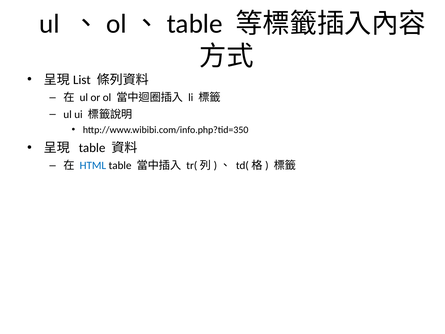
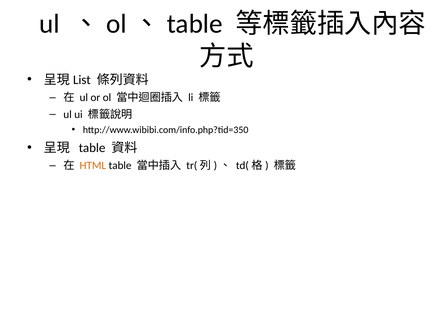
HTML colour: blue -> orange (93, 165)
